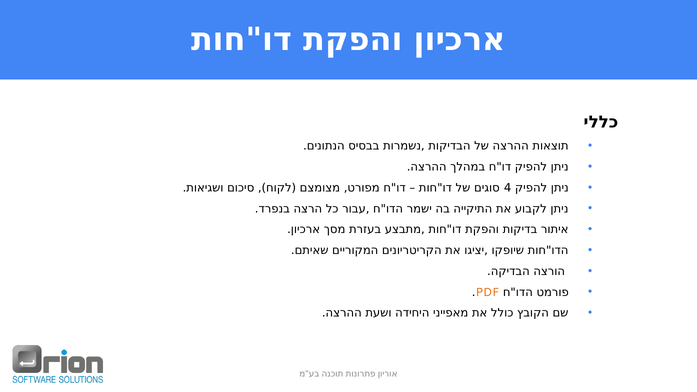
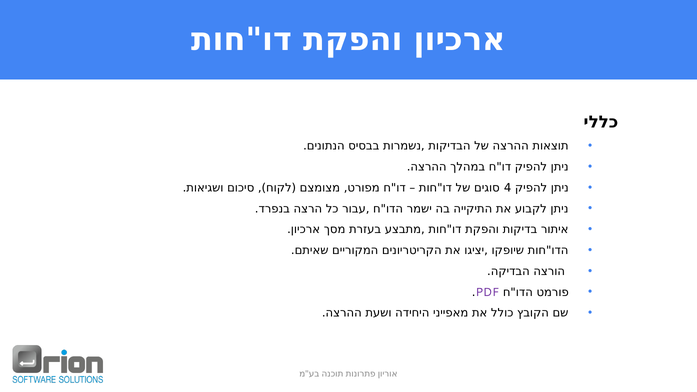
PDF colour: orange -> purple (487, 292)
